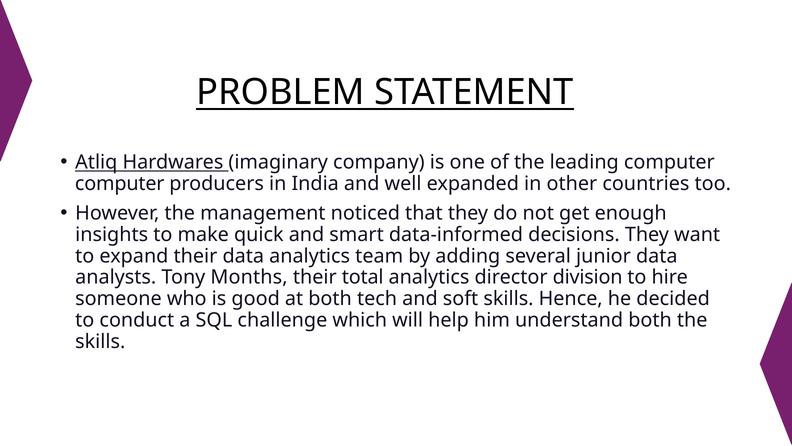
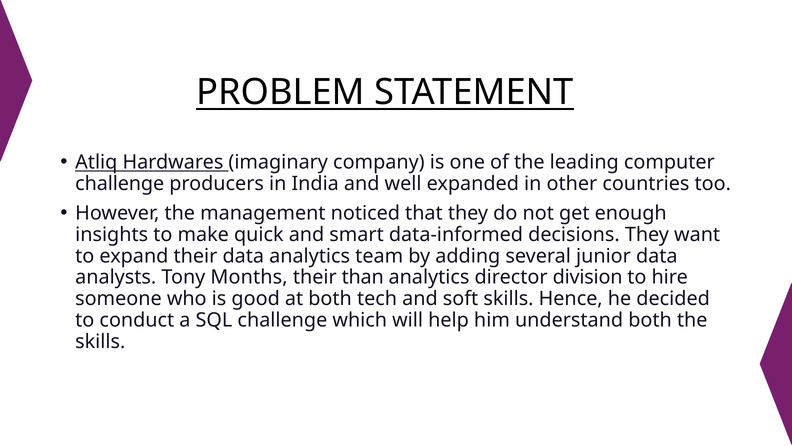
computer: computer -> challenge (120, 183)
total: total -> than (363, 277)
